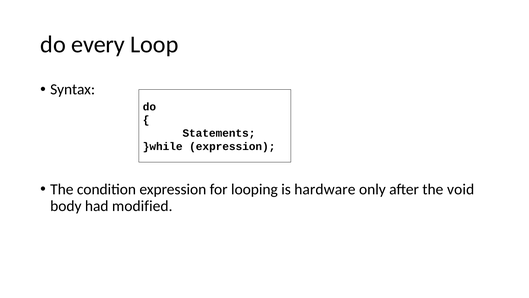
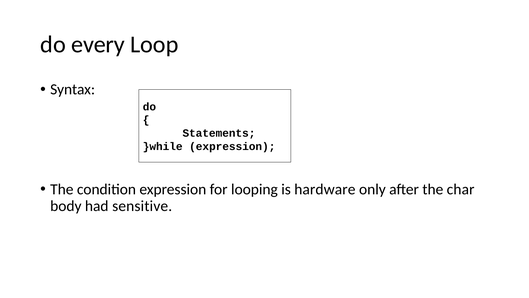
void: void -> char (461, 189)
modified: modified -> sensitive (142, 206)
